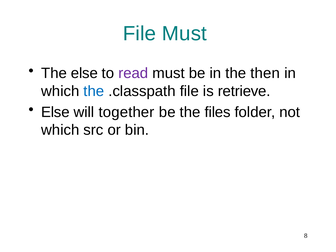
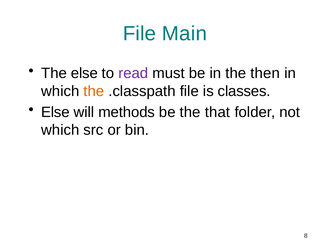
File Must: Must -> Main (184, 34)
the colour: blue -> orange (94, 91)
retrieve: retrieve -> classes (244, 91)
together: together -> methods (127, 112)
files: files -> that (217, 112)
